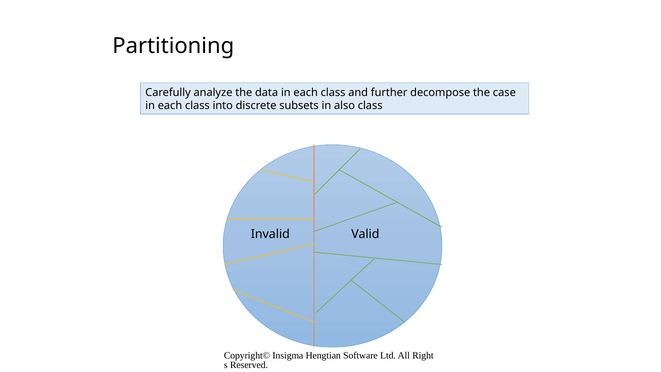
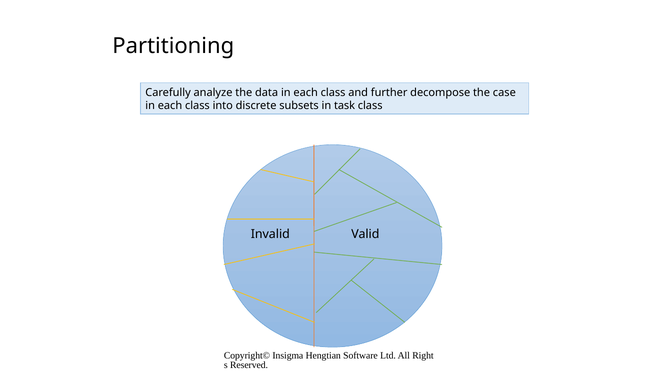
also: also -> task (345, 106)
